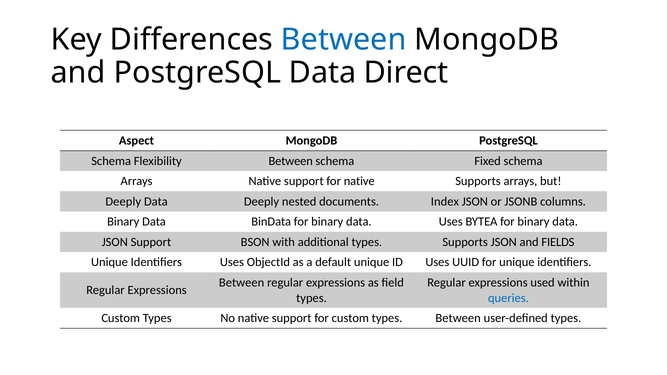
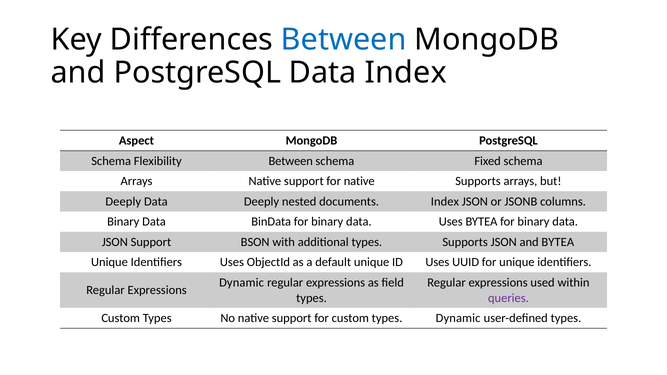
Data Direct: Direct -> Index (406, 73)
and FIELDS: FIELDS -> BYTEA (558, 242)
Between: Between -> Dynamic (242, 283)
queries colour: blue -> purple (508, 298)
types Between: Between -> Dynamic (458, 318)
